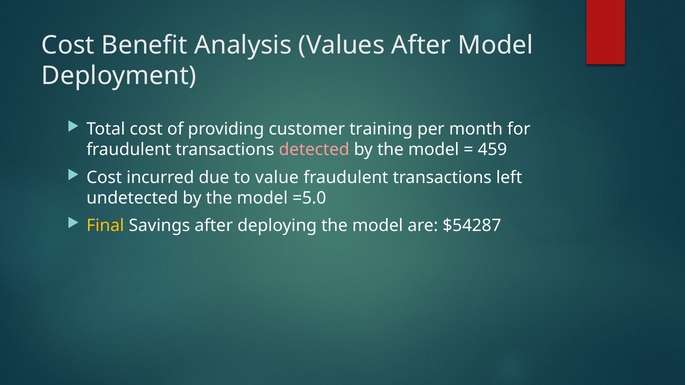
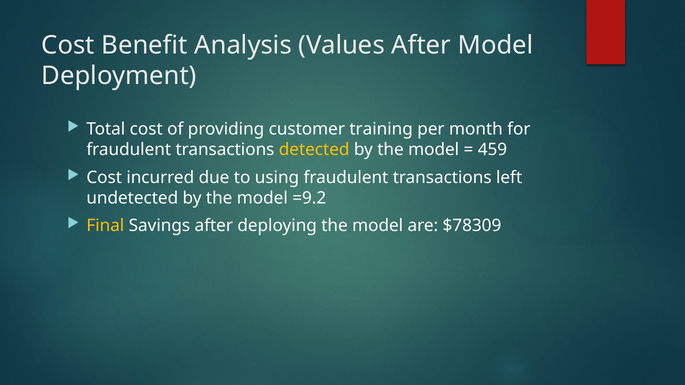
detected colour: pink -> yellow (314, 150)
value: value -> using (277, 178)
=5.0: =5.0 -> =9.2 (309, 198)
$54287: $54287 -> $78309 (472, 226)
